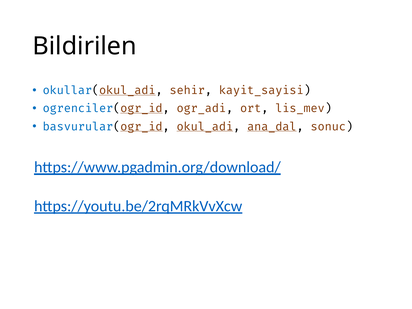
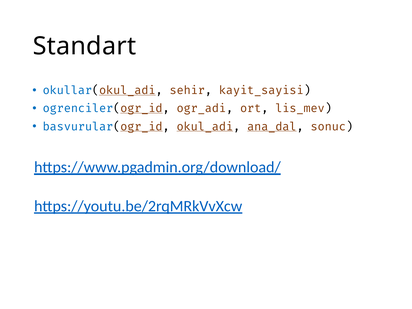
Bildirilen: Bildirilen -> Standart (84, 46)
